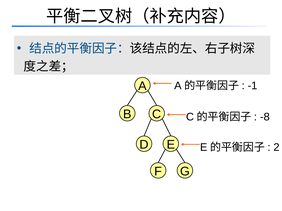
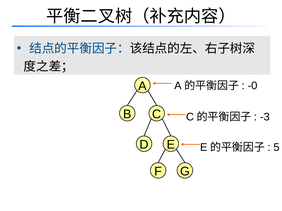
-1: -1 -> -0 (253, 86)
-8: -8 -> -3 (265, 117)
2: 2 -> 5 (277, 148)
